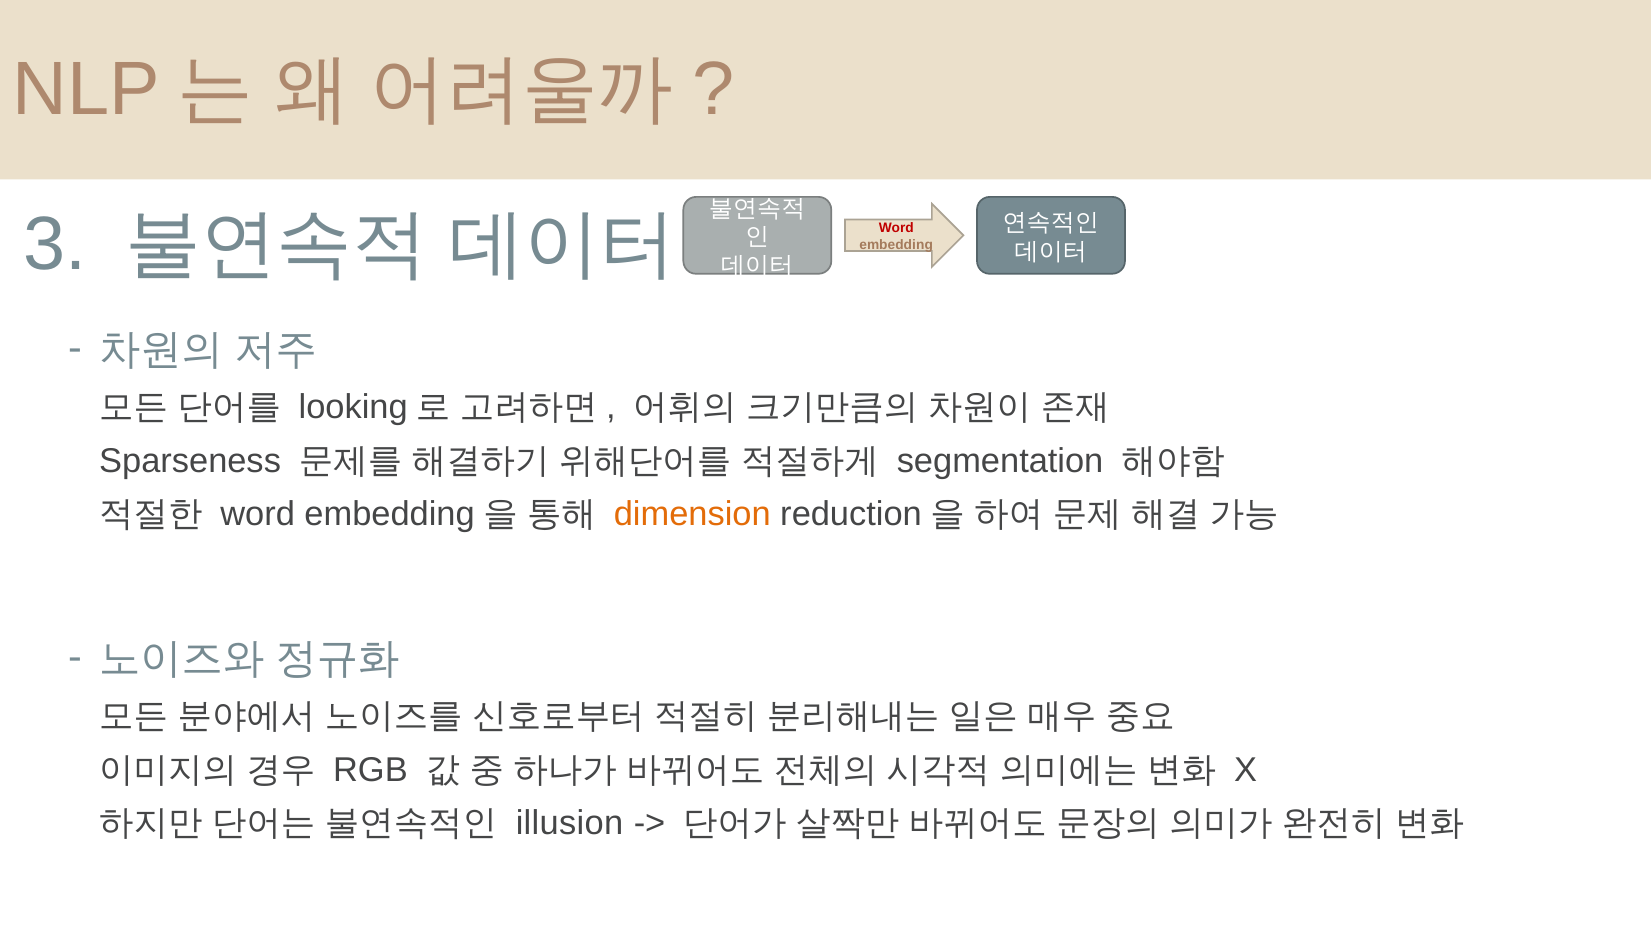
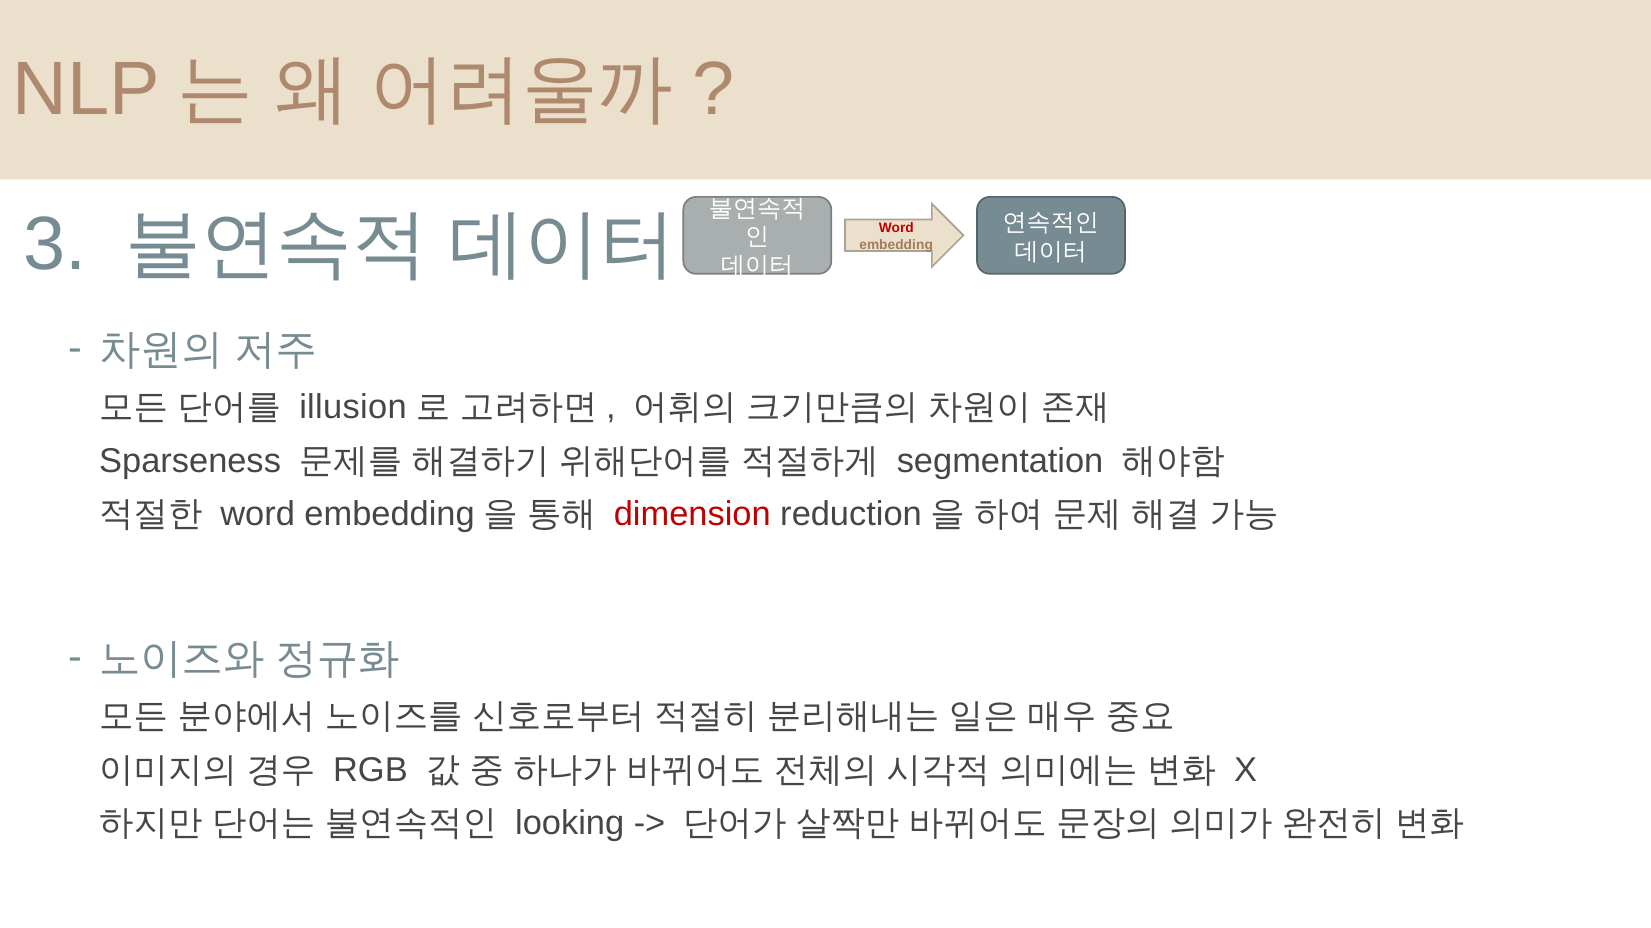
looking: looking -> illusion (353, 407)
dimension colour: orange -> red (692, 515)
illusion: illusion -> looking (570, 824)
